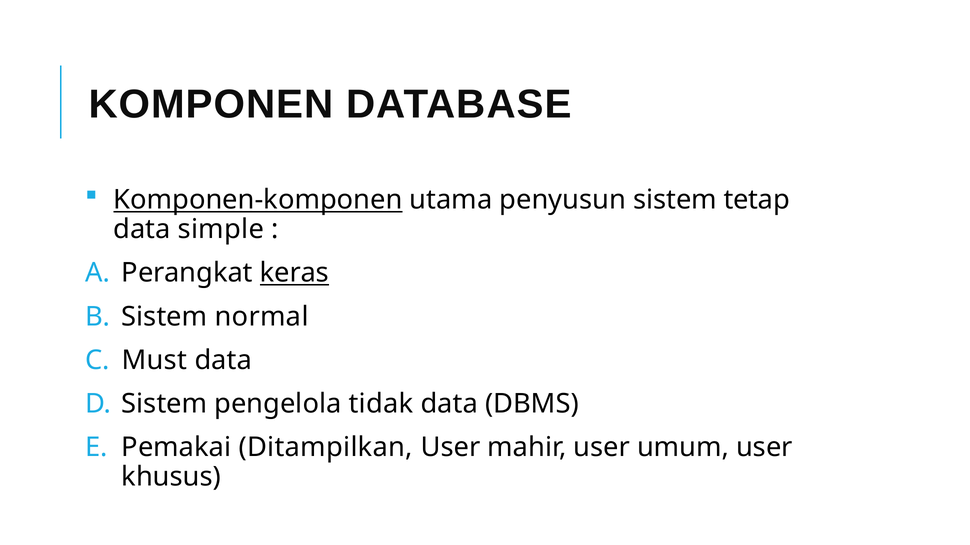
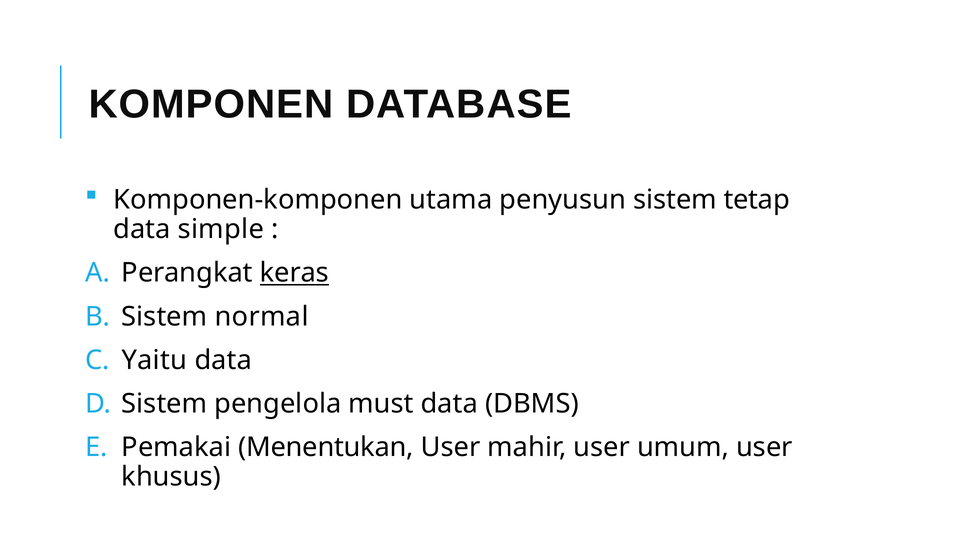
Komponen-komponen underline: present -> none (258, 200)
Must: Must -> Yaitu (154, 361)
tidak: tidak -> must (381, 404)
Ditampilkan: Ditampilkan -> Menentukan (326, 448)
